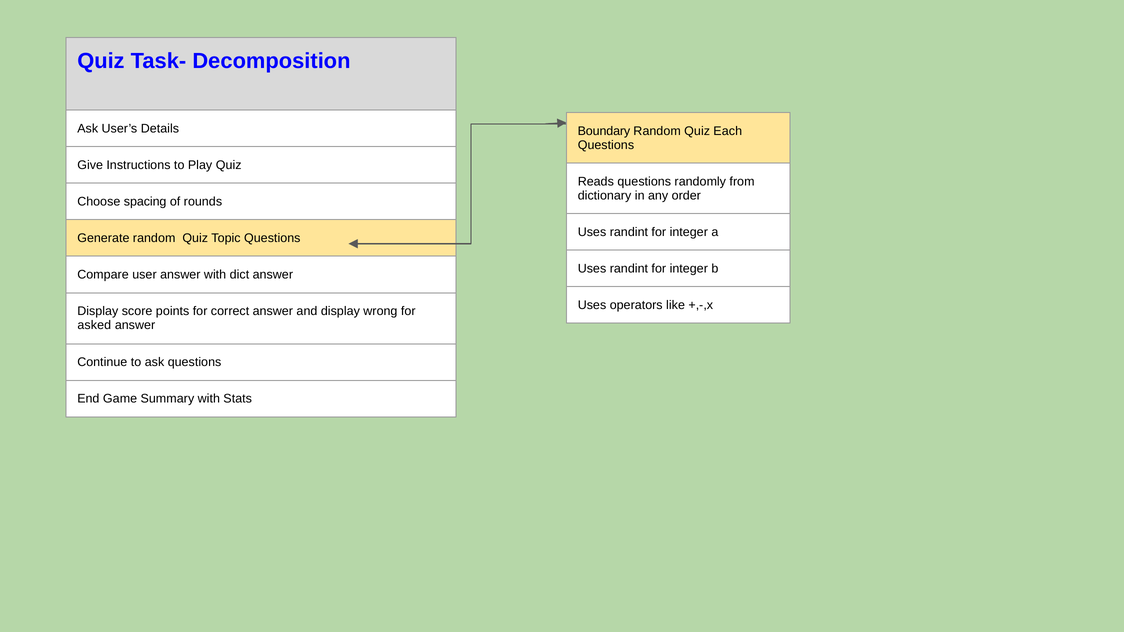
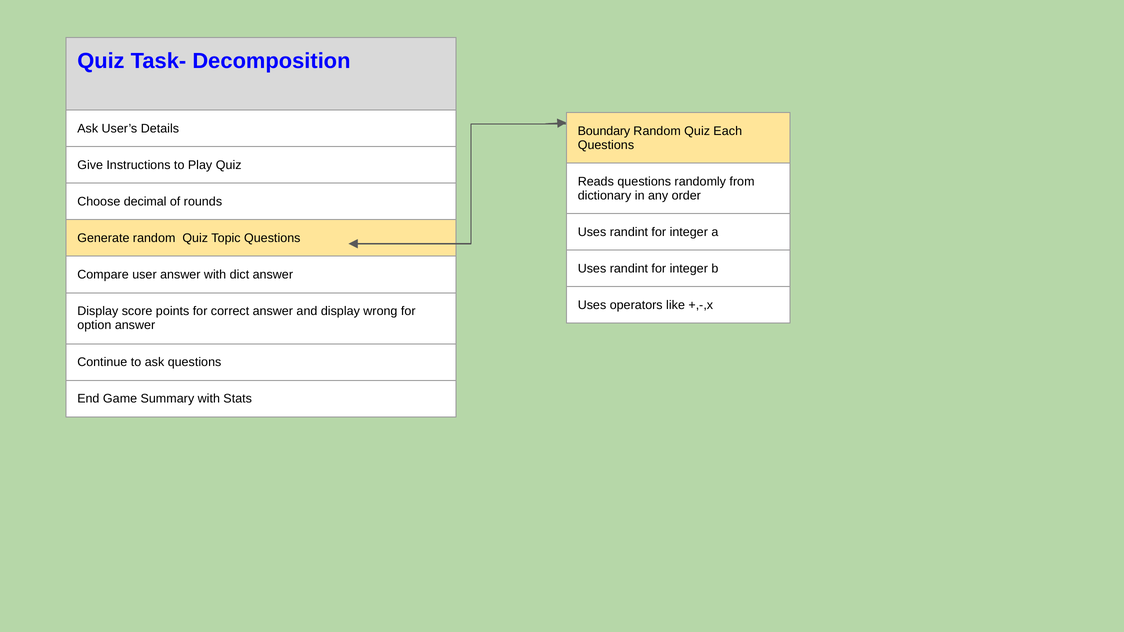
spacing: spacing -> decimal (145, 202)
asked: asked -> option (94, 326)
